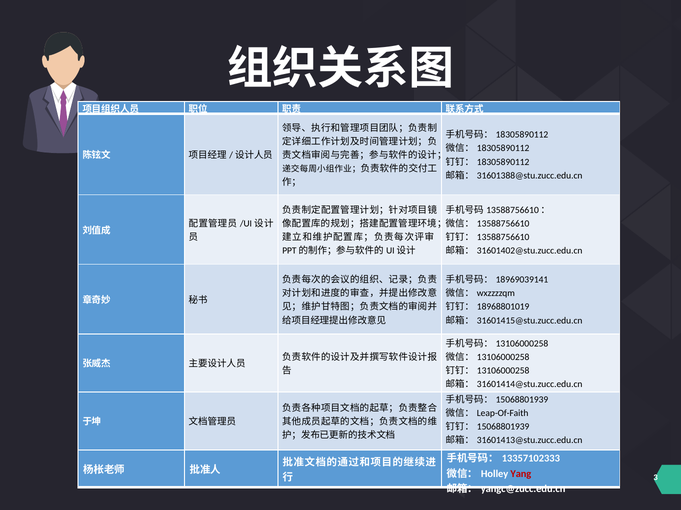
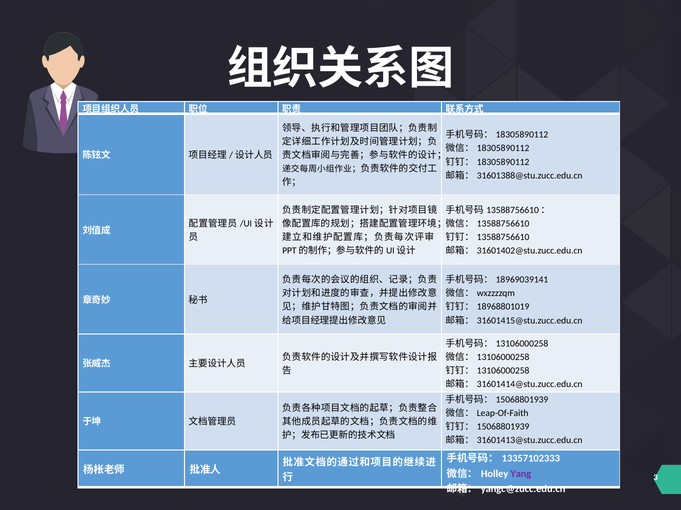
Yang colour: red -> purple (521, 474)
